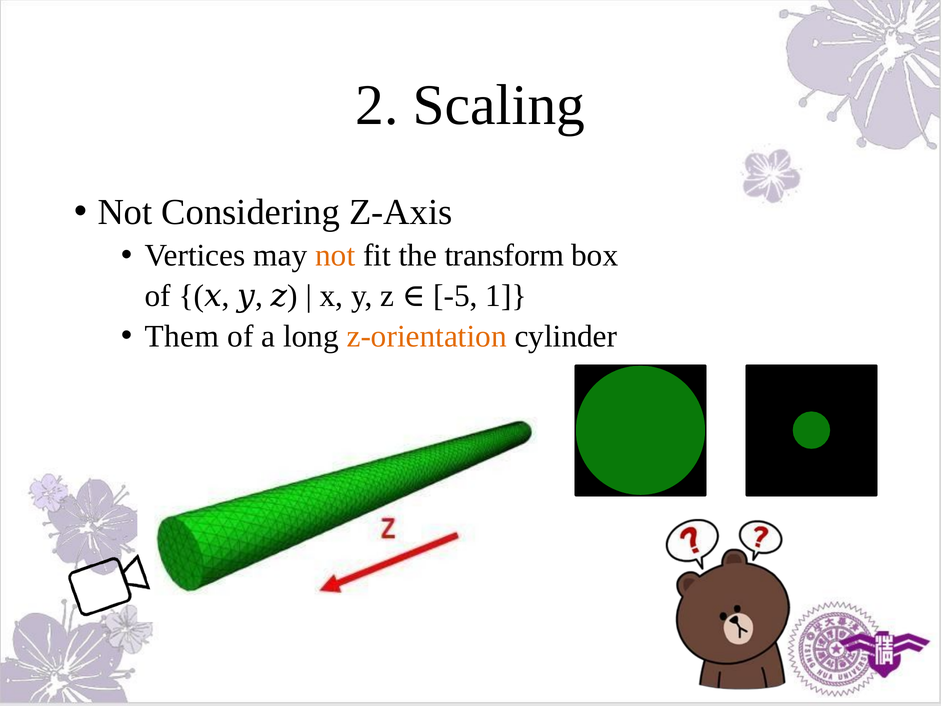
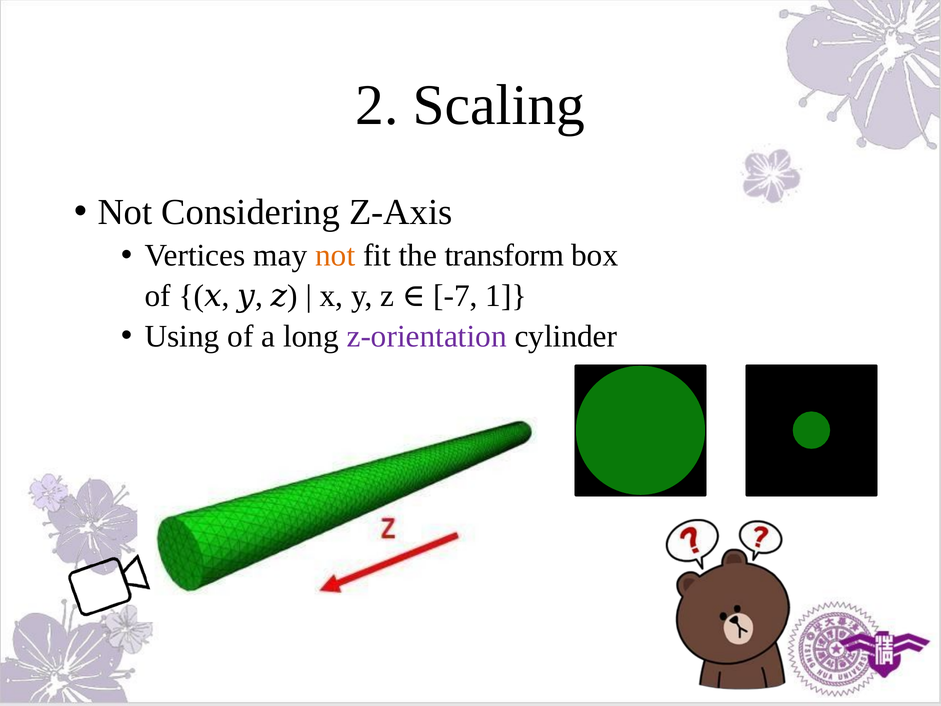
-5: -5 -> -7 (455, 296)
Them: Them -> Using (182, 336)
z-orientation colour: orange -> purple (427, 336)
